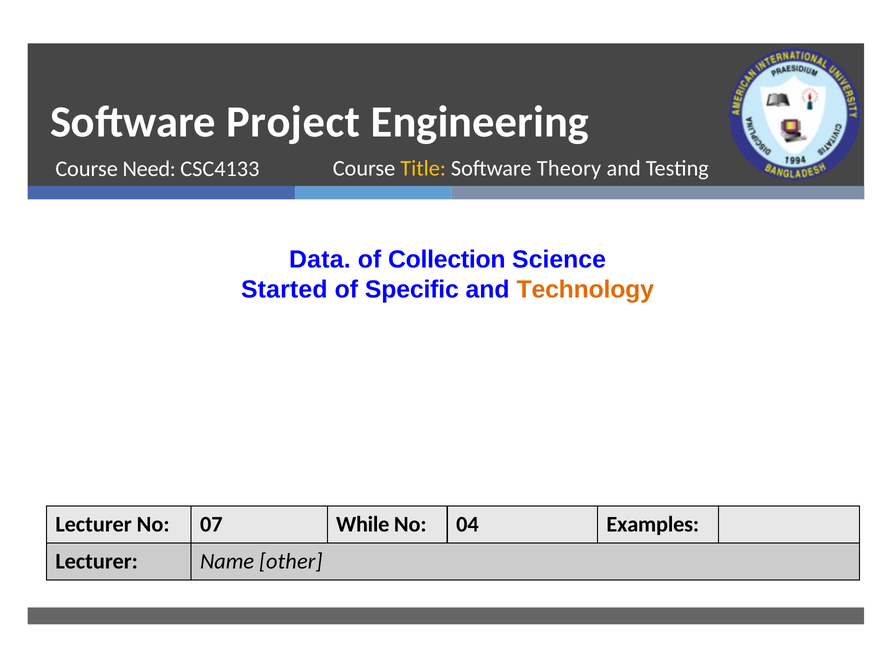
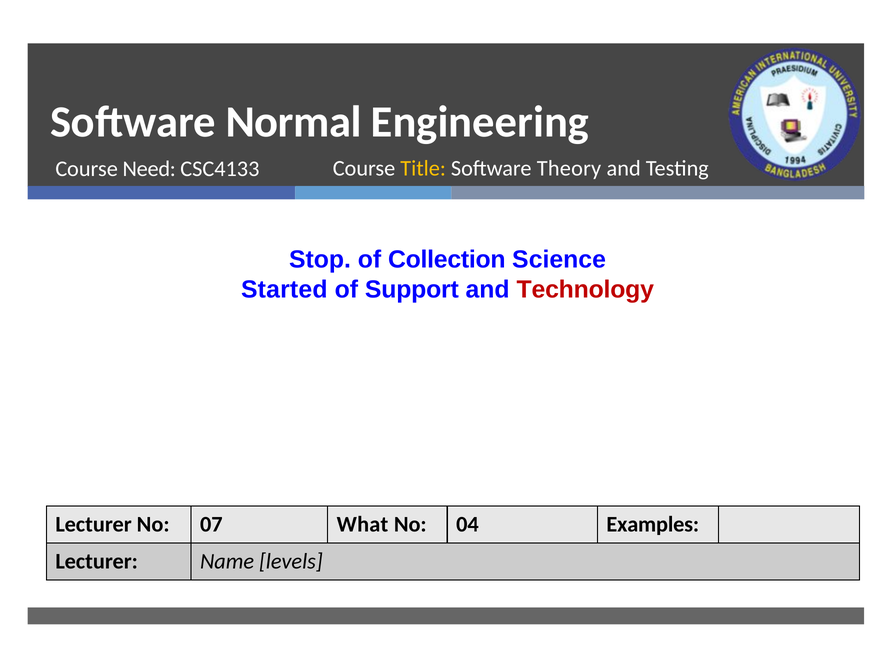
Project: Project -> Normal (294, 122)
Data: Data -> Stop (320, 260)
Specific: Specific -> Support (412, 289)
Technology colour: orange -> red (585, 289)
While: While -> What (363, 524)
other: other -> levels (291, 561)
